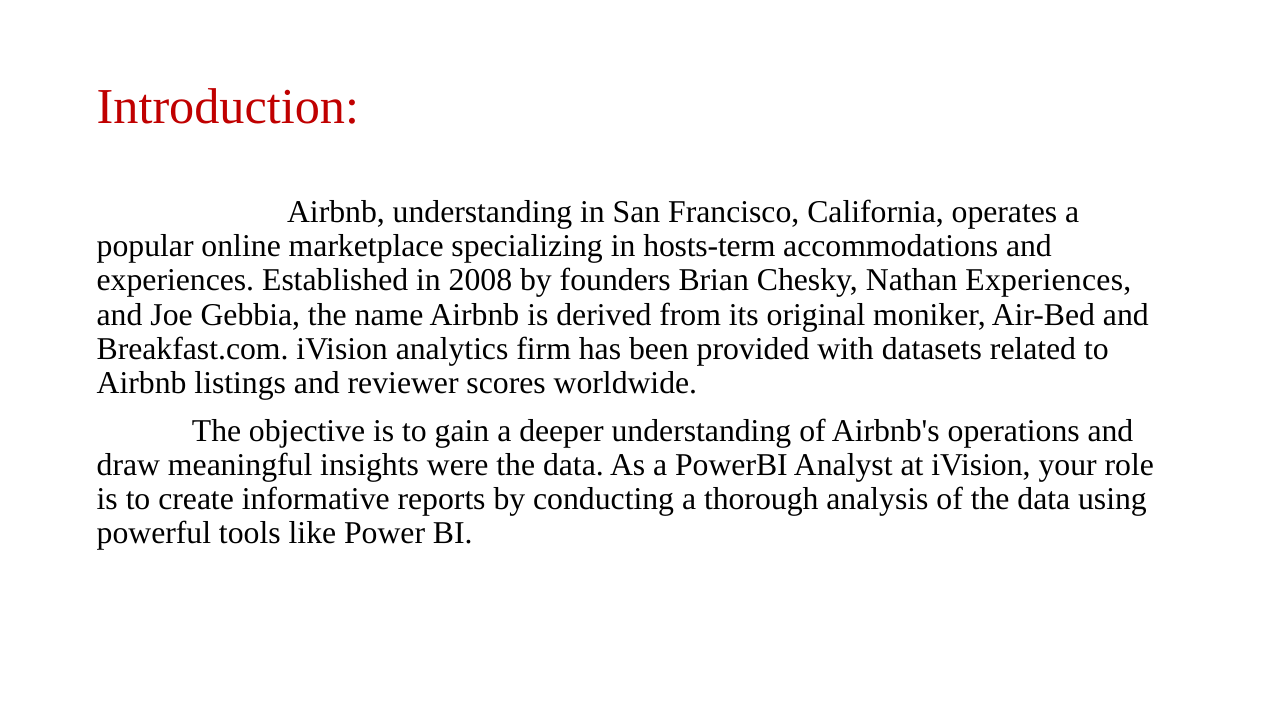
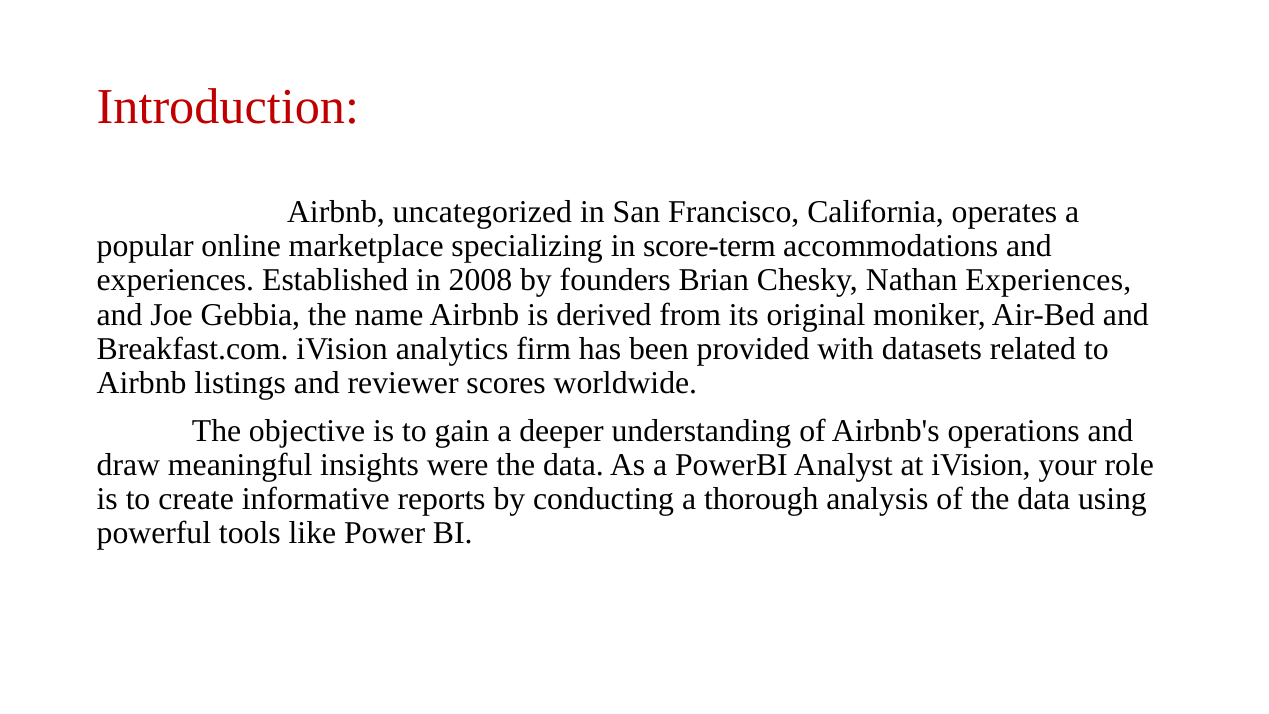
Airbnb understanding: understanding -> uncategorized (482, 212)
hosts-term: hosts-term -> score-term (710, 246)
